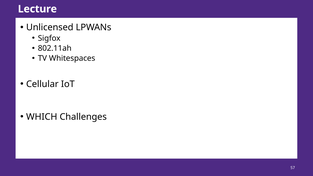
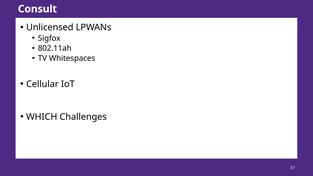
Lecture: Lecture -> Consult (37, 9)
